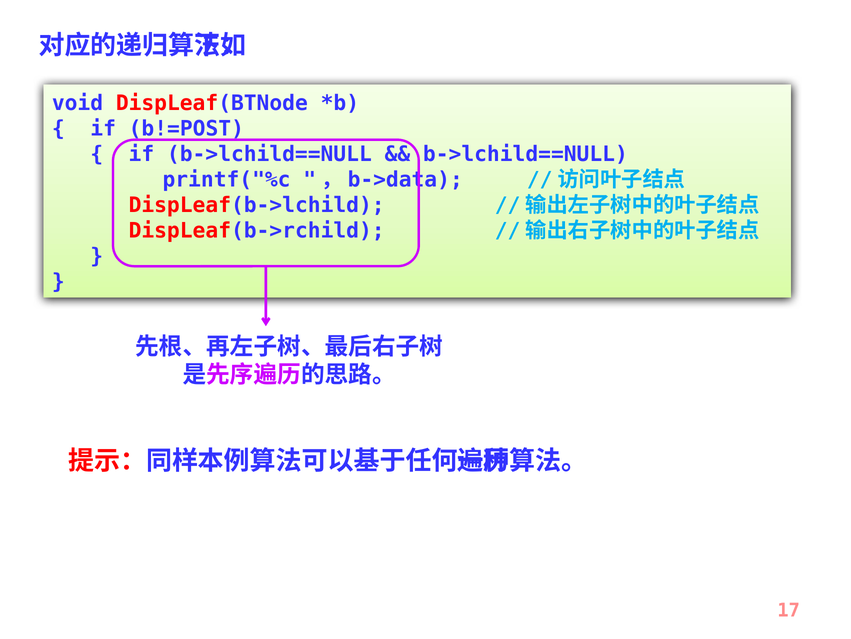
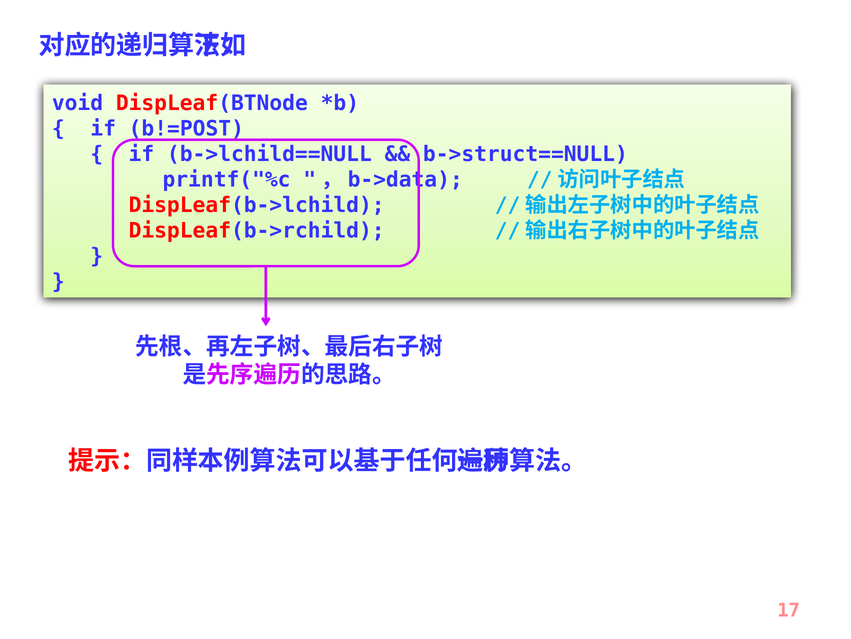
b->lchild==NULL: b->lchild==NULL -> b->struct==NULL (525, 154)
